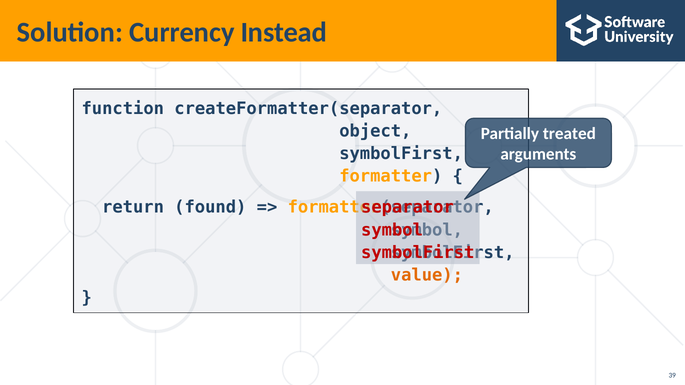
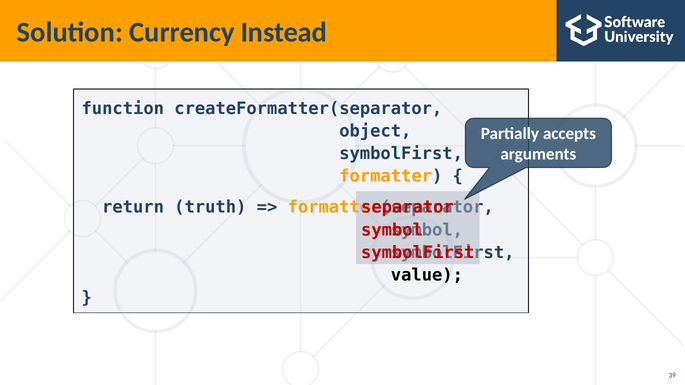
treated: treated -> accepts (569, 134)
found: found -> truth (210, 207)
value colour: orange -> black (427, 275)
